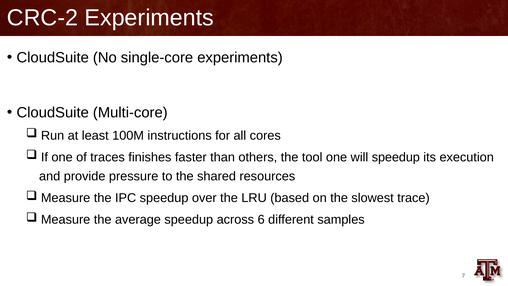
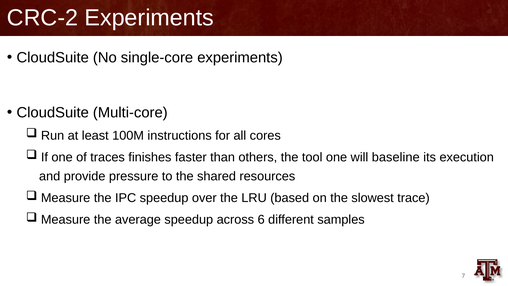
will speedup: speedup -> baseline (396, 157)
